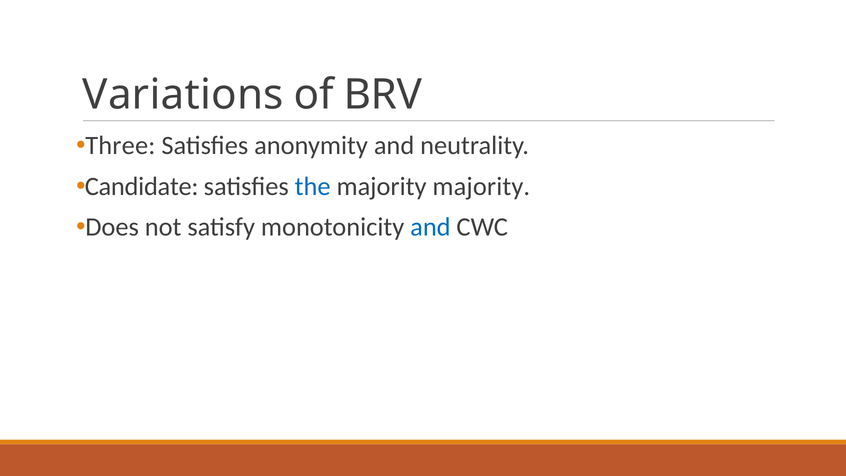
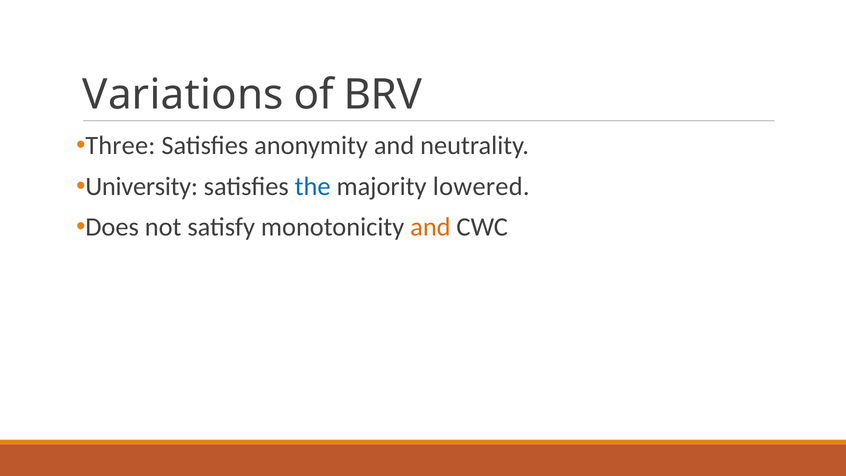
Candidate: Candidate -> University (142, 186)
majority majority: majority -> lowered (481, 186)
and colour: blue -> orange (430, 227)
